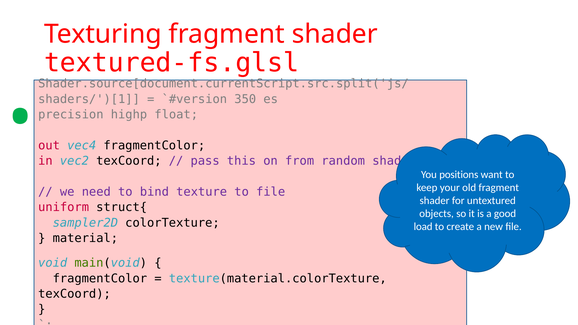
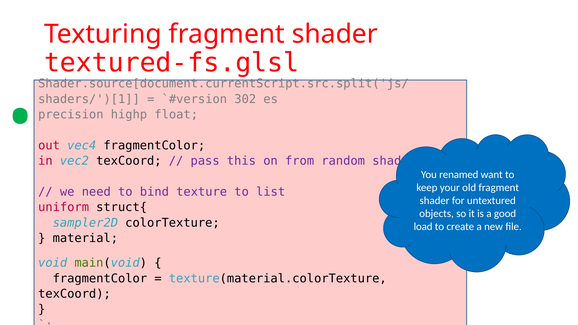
350: 350 -> 302 (245, 99)
positions: positions -> renamed (459, 175)
to file: file -> list (271, 192)
